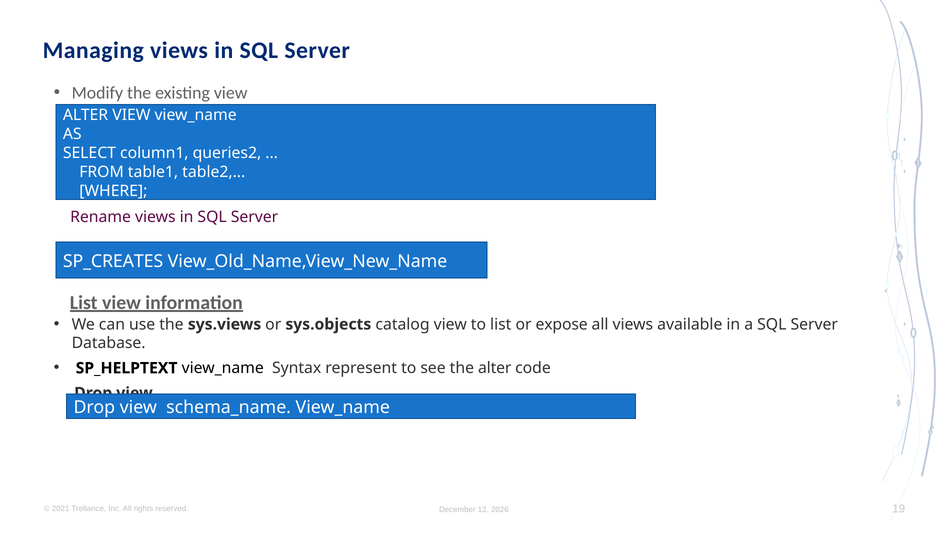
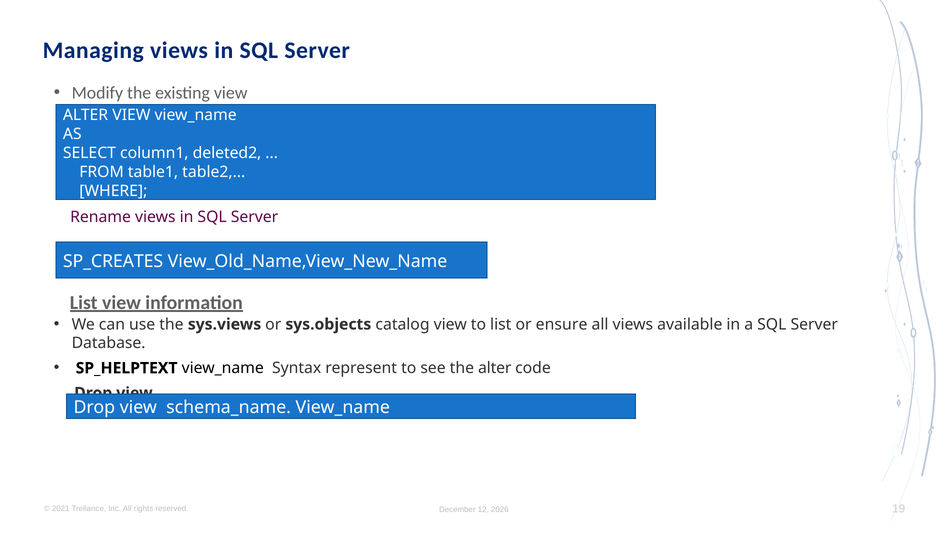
queries2: queries2 -> deleted2 (227, 153)
expose: expose -> ensure (562, 324)
